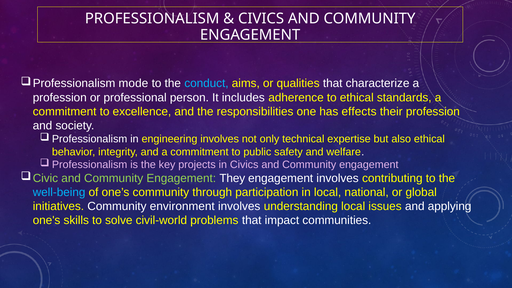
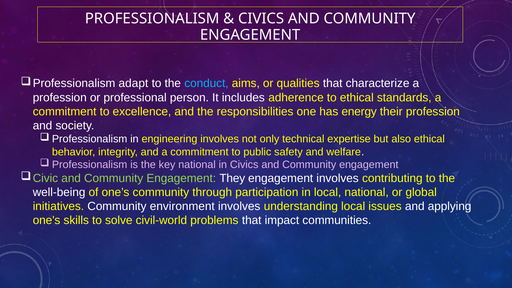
mode: mode -> adapt (133, 83)
effects: effects -> energy (359, 112)
key projects: projects -> national (197, 165)
well-being colour: light blue -> white (59, 192)
